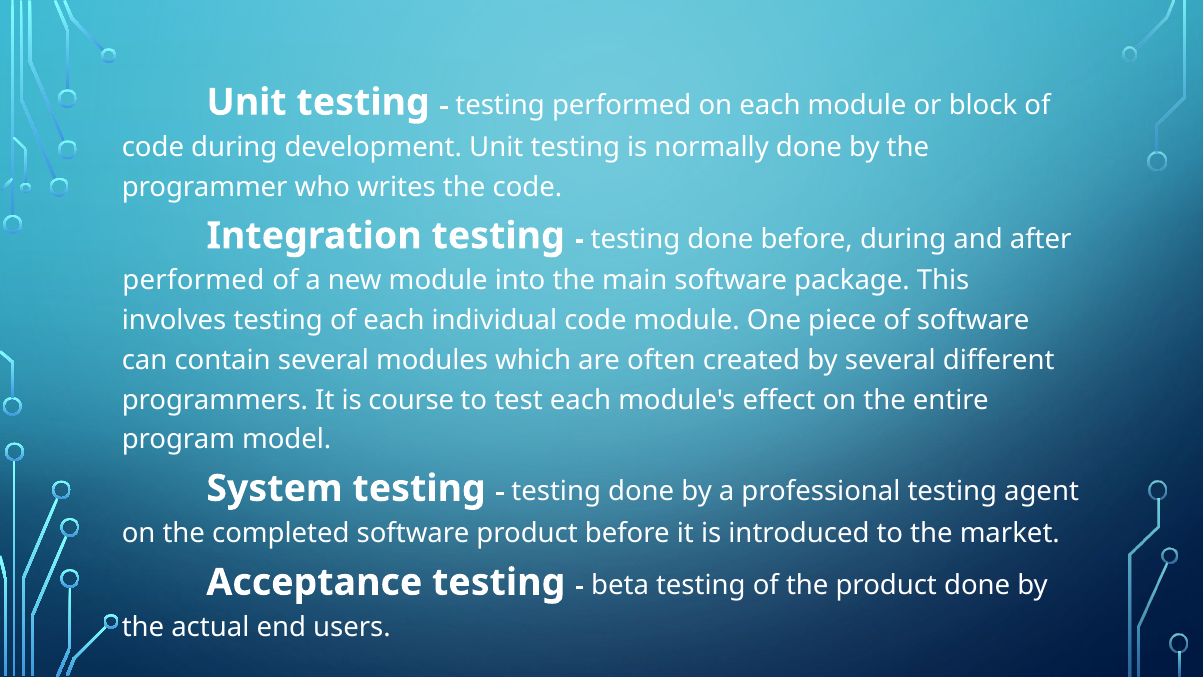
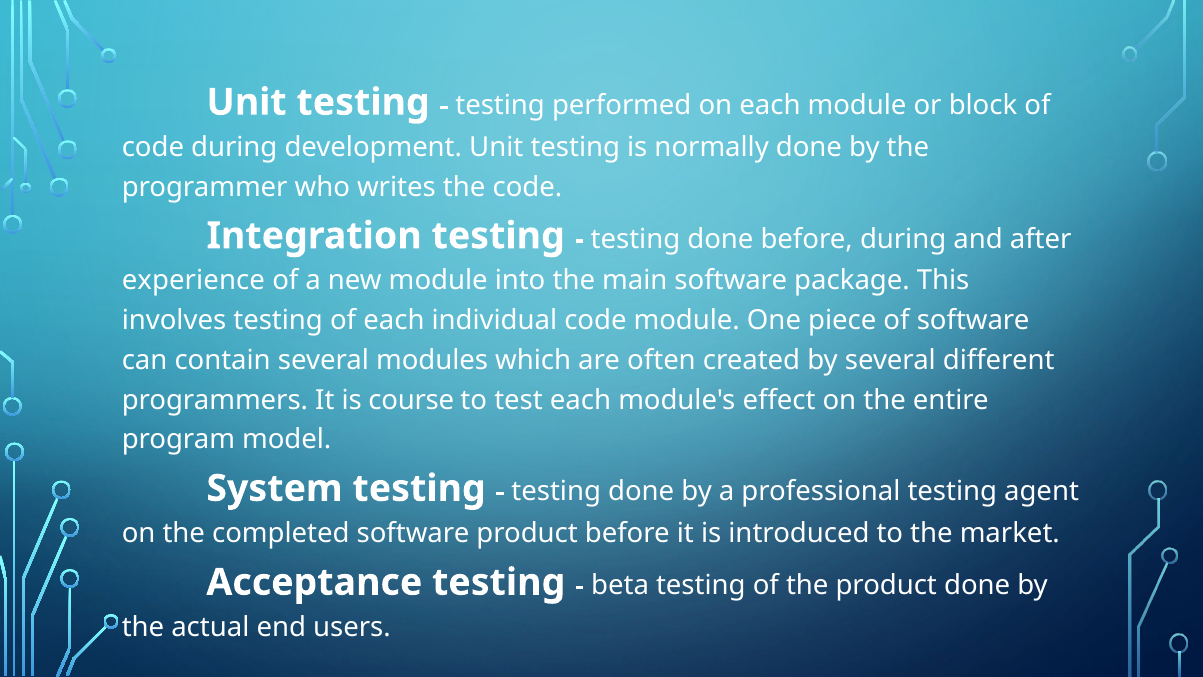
performed: performed -> experience (193, 281)
